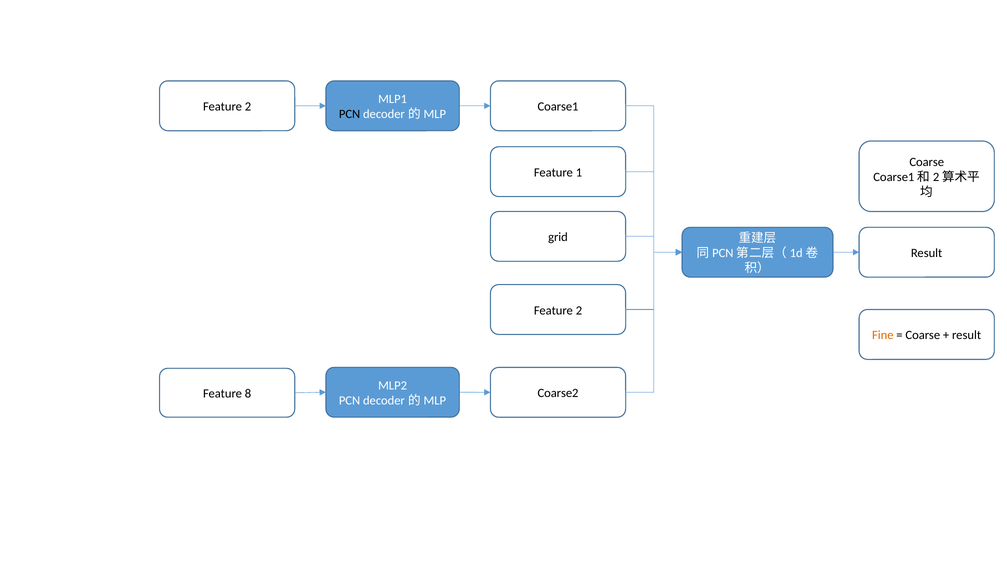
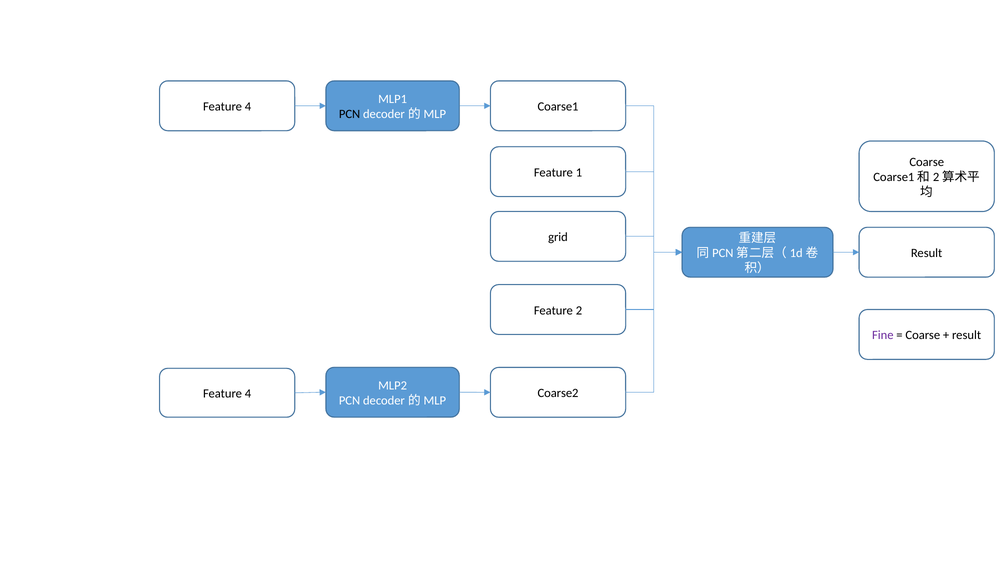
2: 2 -> 4 (248, 107)
Fine colour: orange -> purple (883, 335)
8: 8 -> 4 (248, 393)
